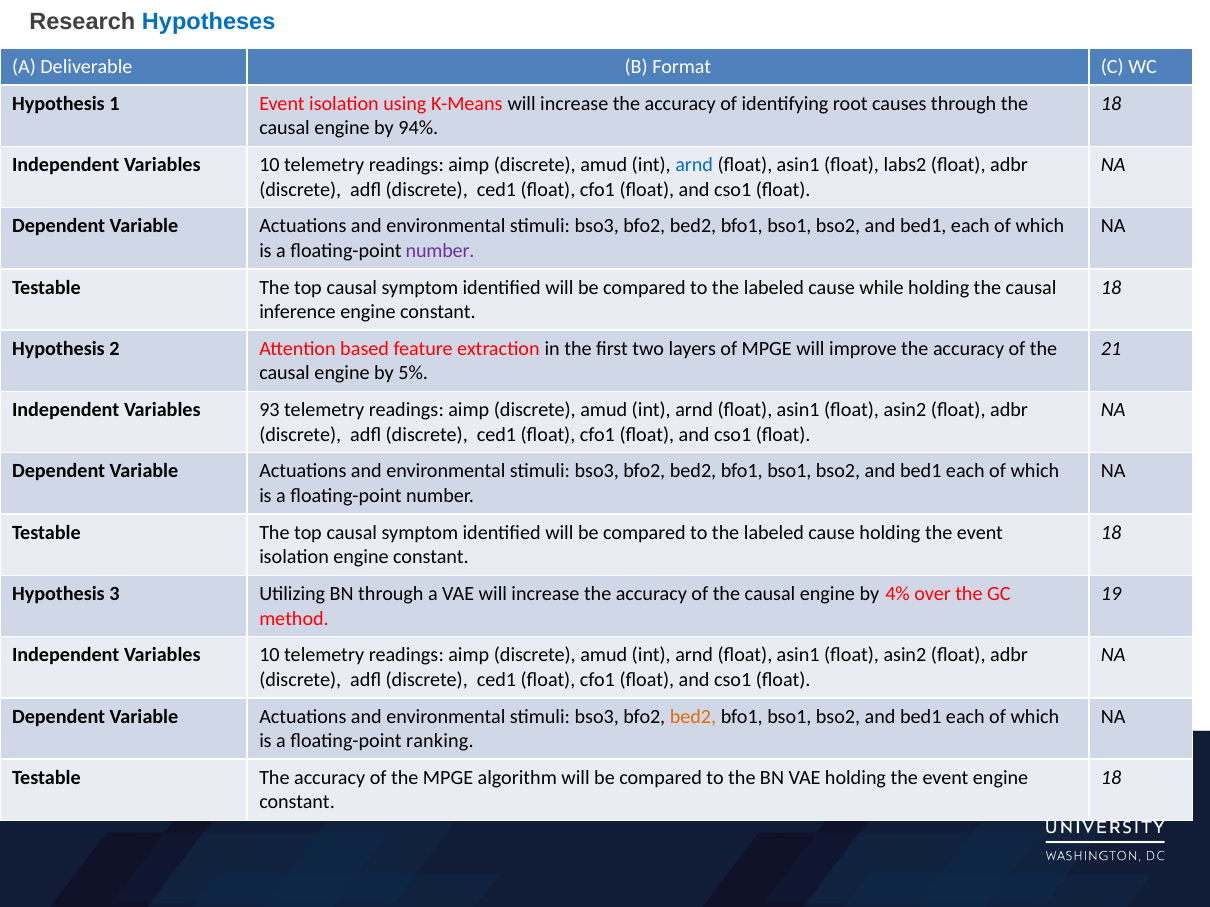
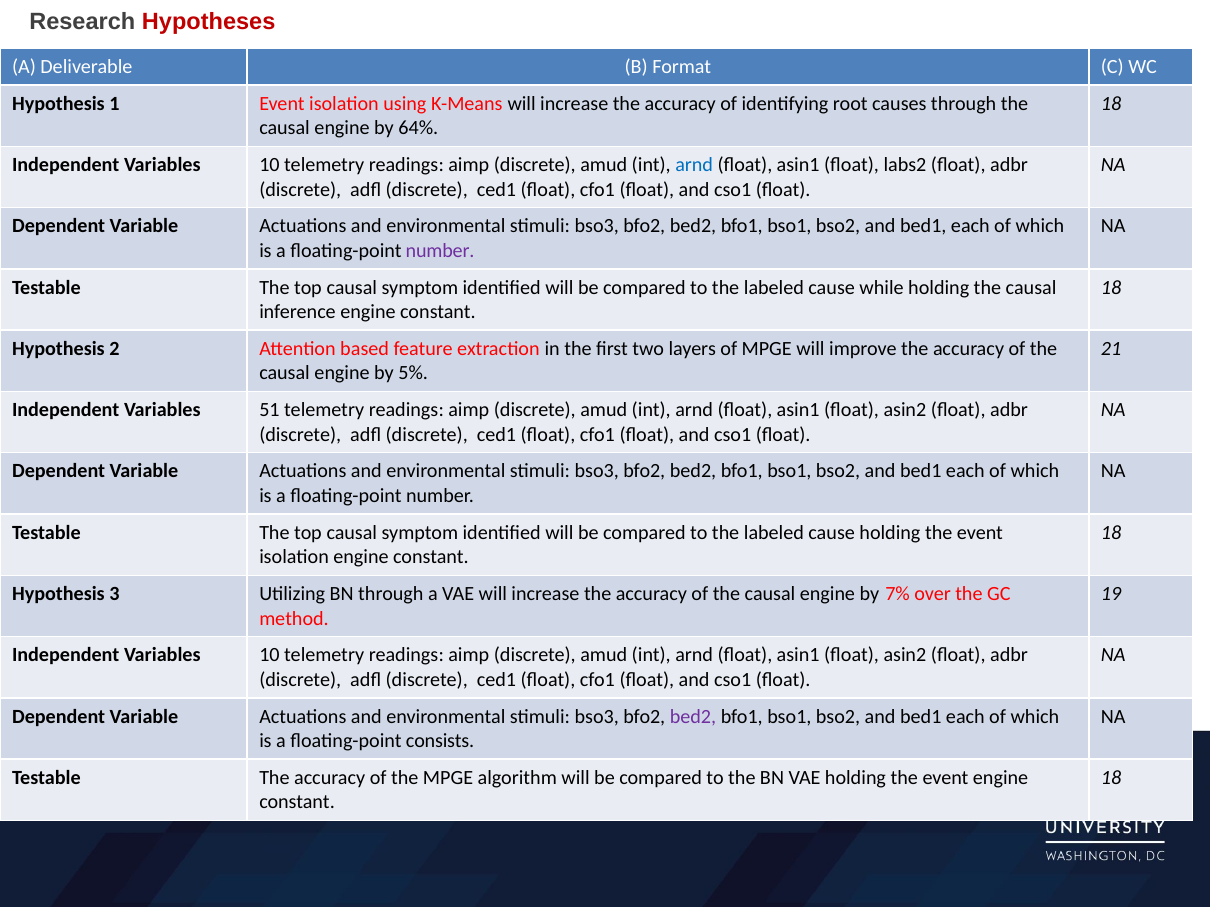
Hypotheses colour: blue -> red (209, 22)
94%: 94% -> 64% (418, 128)
93: 93 -> 51 (269, 410)
4%: 4% -> 7% (898, 594)
bed2 colour: orange -> purple (693, 717)
ranking: ranking -> consists (440, 741)
